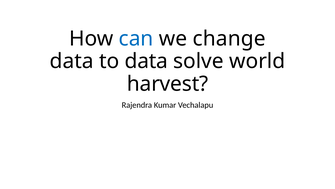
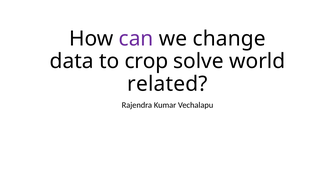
can colour: blue -> purple (136, 39)
to data: data -> crop (146, 61)
harvest: harvest -> related (167, 84)
